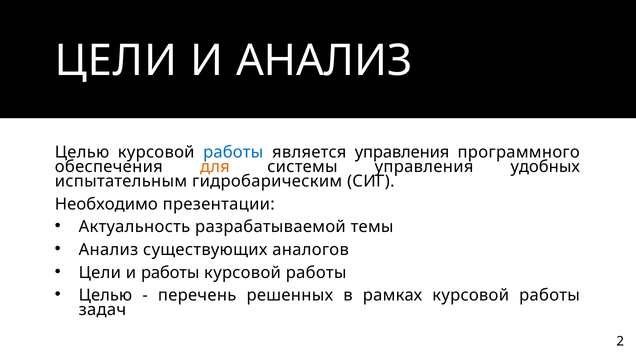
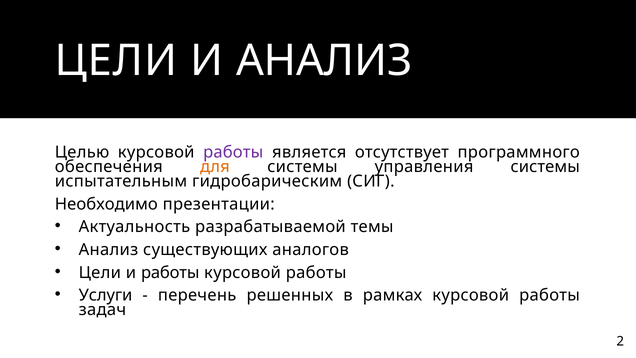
работы colour: blue -> purple (233, 152)
является управления: управления -> отсутствует (402, 152)
управления удобных: удобных -> системы (545, 167)
Целью: Целью -> Услуги (106, 295)
